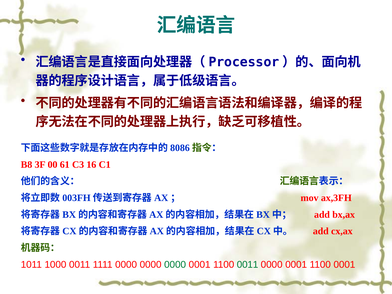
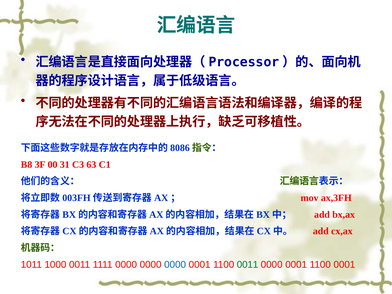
61: 61 -> 31 (65, 165)
16: 16 -> 63 (91, 165)
0000 colour: green -> blue (175, 265)
